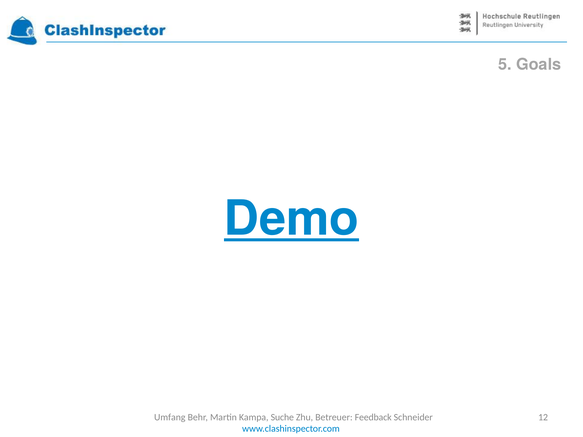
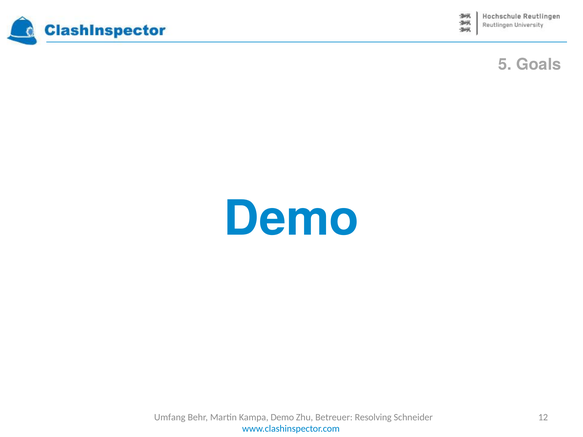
Demo underline: present -> none (291, 219)
Kampa Suche: Suche -> Demo (282, 417)
Feedback: Feedback -> Resolving (373, 417)
